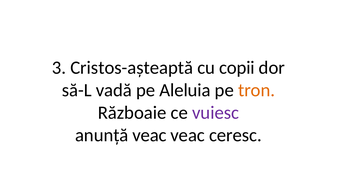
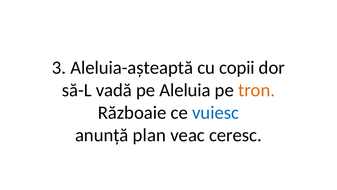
Cristos-așteaptă: Cristos-așteaptă -> Aleluia-așteaptă (132, 67)
vuiesc colour: purple -> blue (216, 112)
anunță veac: veac -> plan (149, 135)
